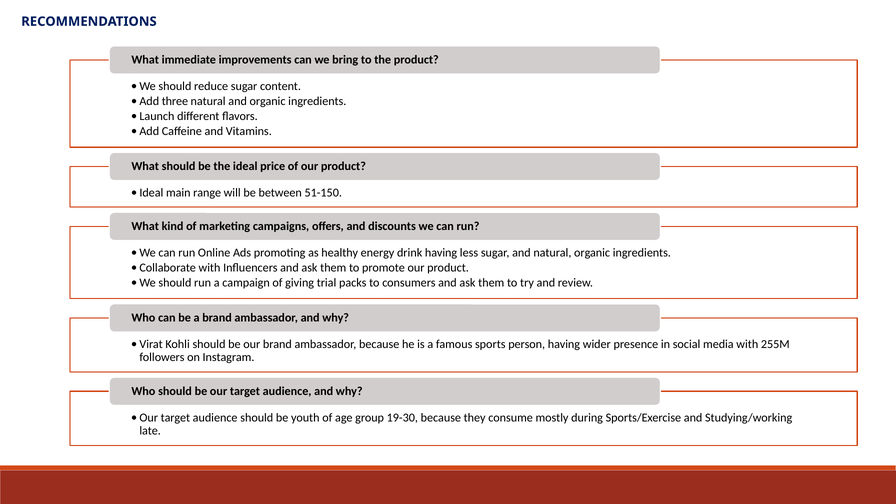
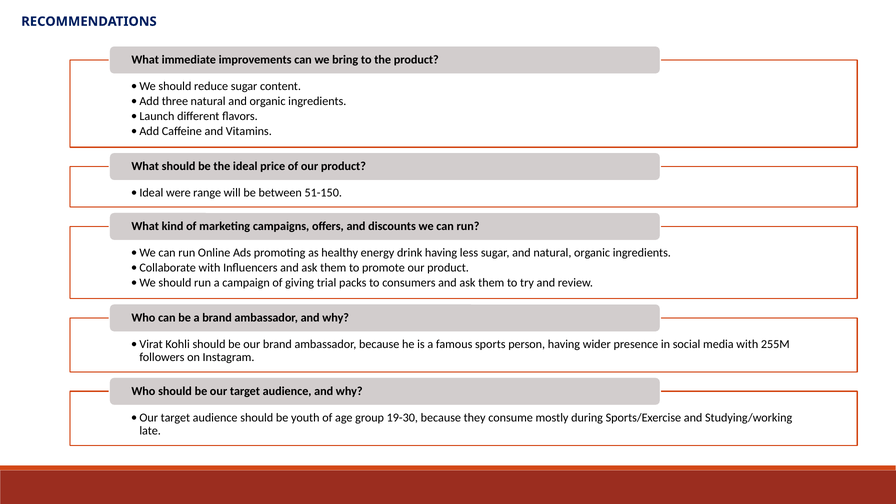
main: main -> were (178, 193)
